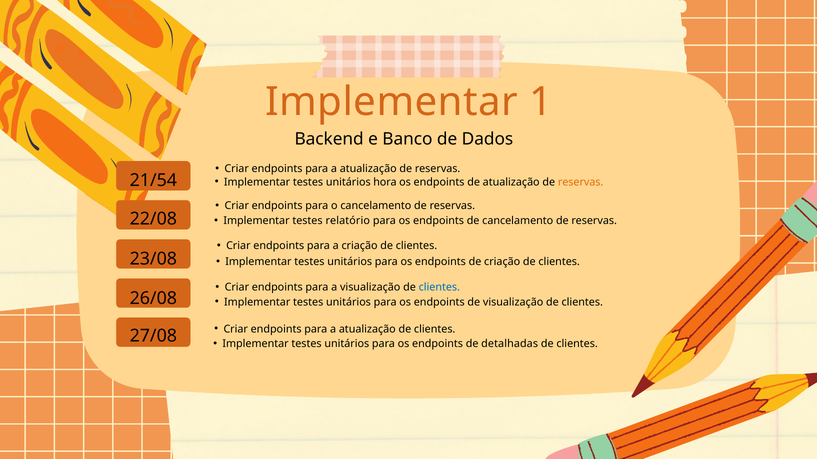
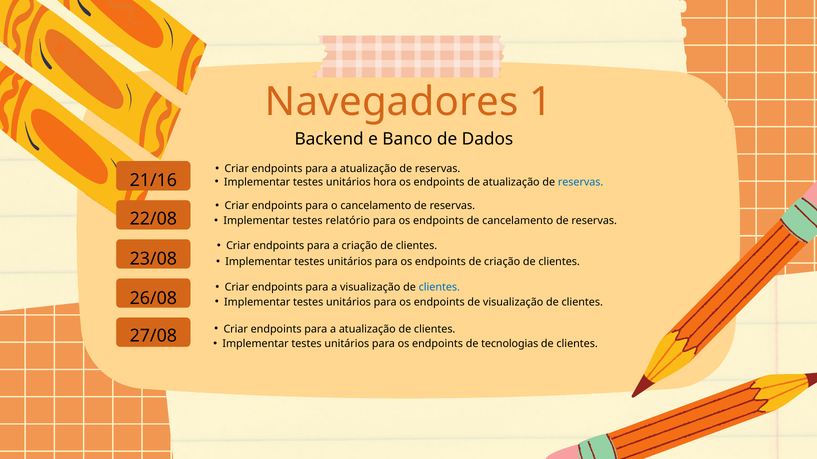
Implementar: Implementar -> Navegadores (392, 102)
21/54: 21/54 -> 21/16 (153, 181)
reservas colour: orange -> blue (581, 182)
detalhadas: detalhadas -> tecnologias (510, 344)
